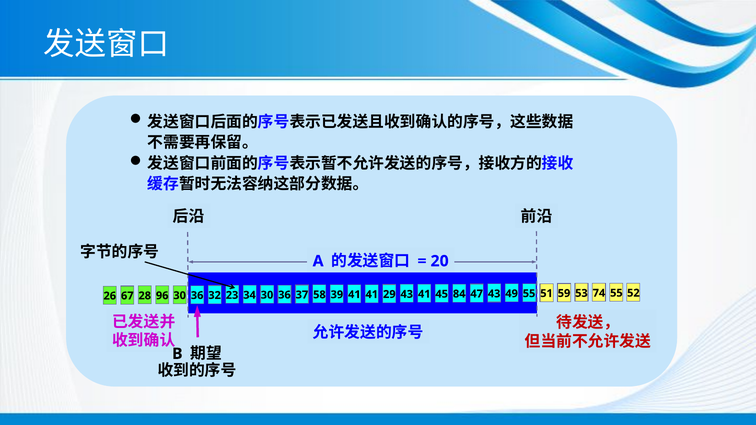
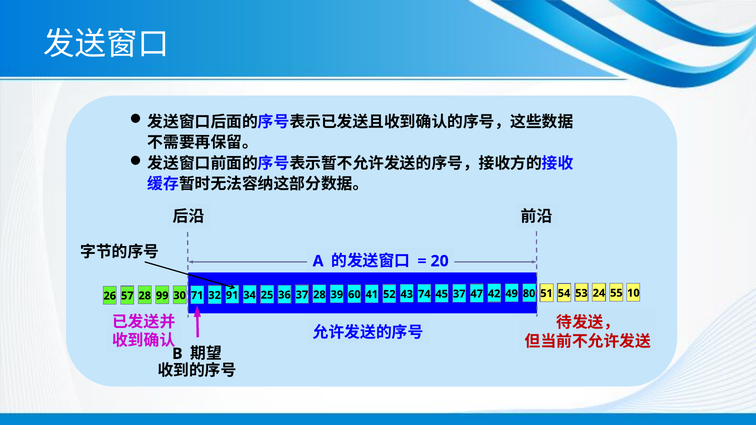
67: 67 -> 57 (127, 296)
96: 96 -> 99 (162, 296)
36: 36 -> 71 (197, 296)
23: 23 -> 91 (232, 295)
34 30: 30 -> 25 (267, 295)
37 58: 58 -> 28 (319, 295)
39 41: 41 -> 60 (354, 295)
29: 29 -> 52 (389, 294)
43 41: 41 -> 74 (424, 294)
45 84: 84 -> 37 (459, 294)
47 43: 43 -> 42 (494, 294)
49 55: 55 -> 80 (529, 294)
59: 59 -> 54 (564, 293)
74: 74 -> 24 (599, 293)
52: 52 -> 10 (633, 293)
